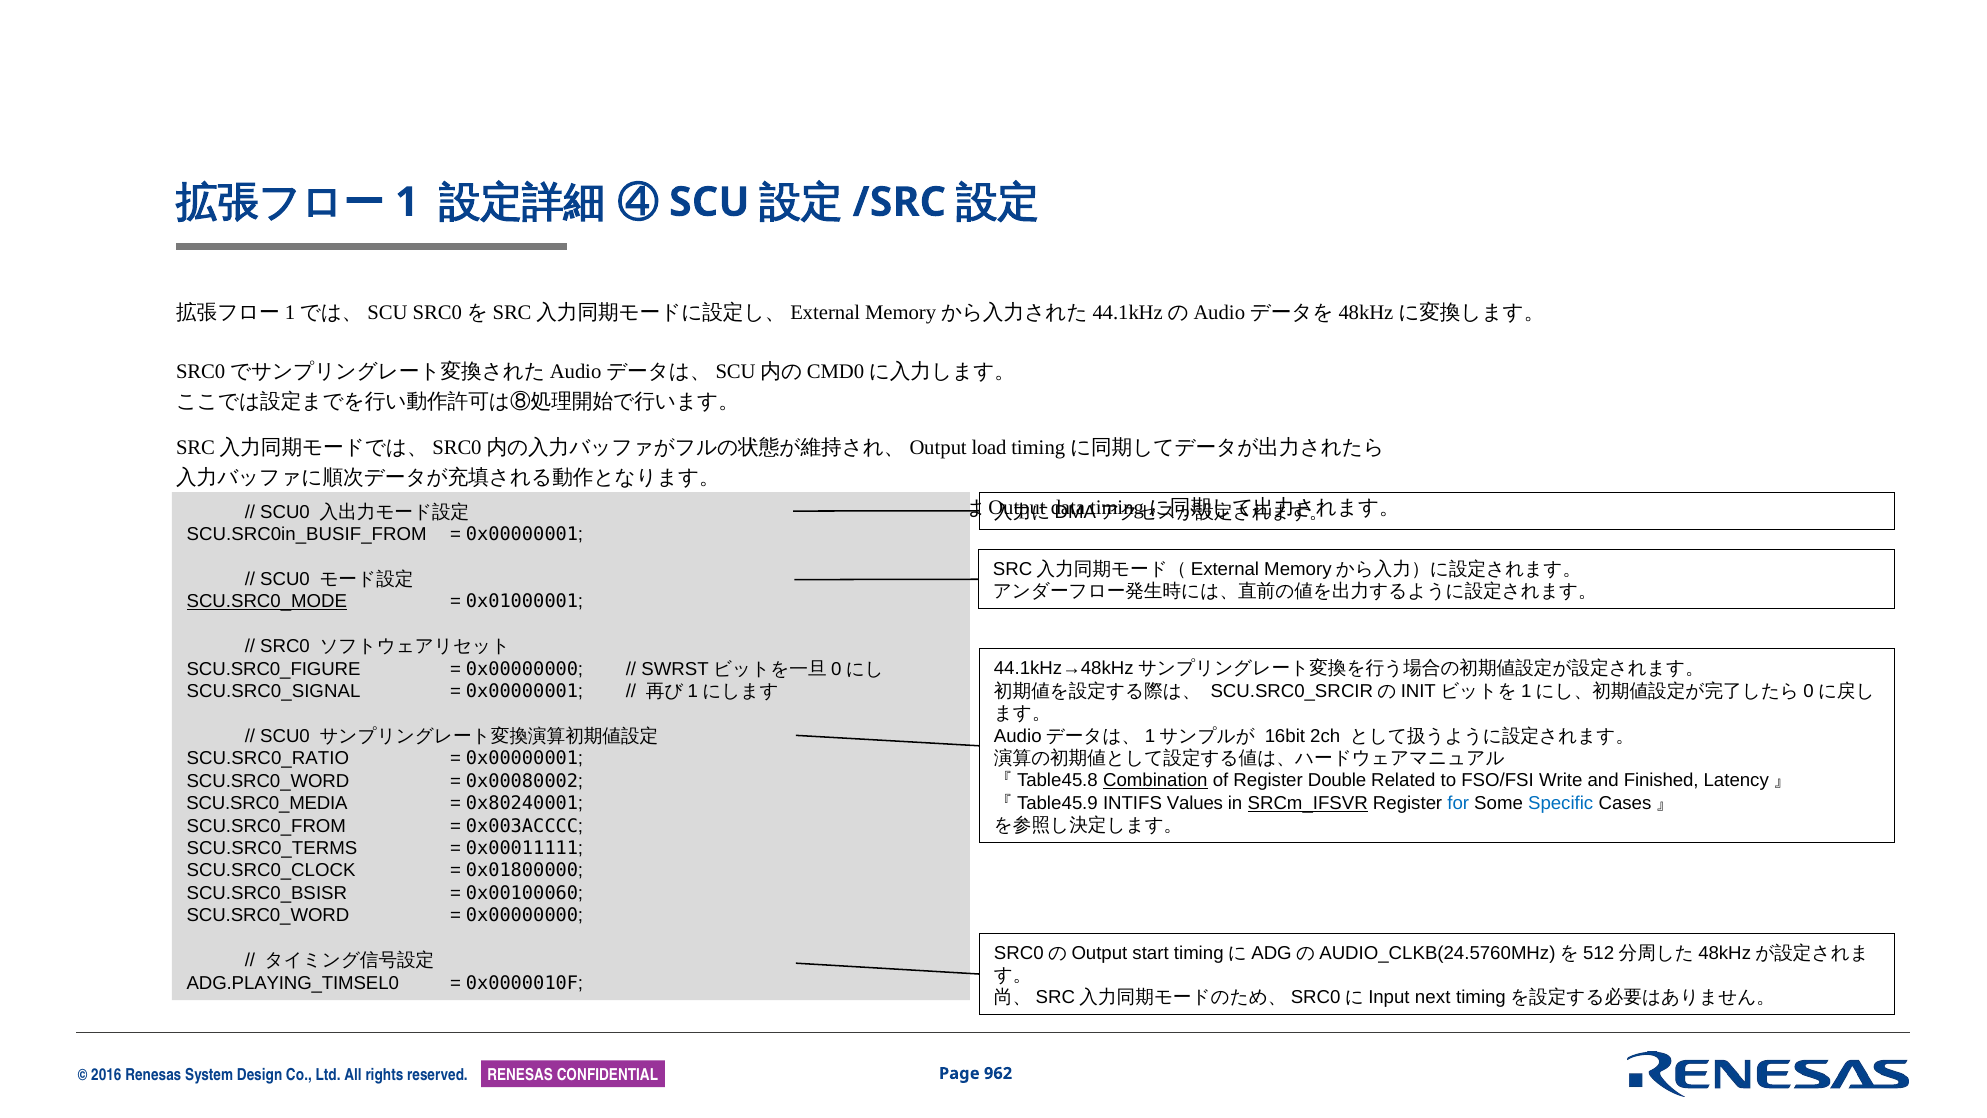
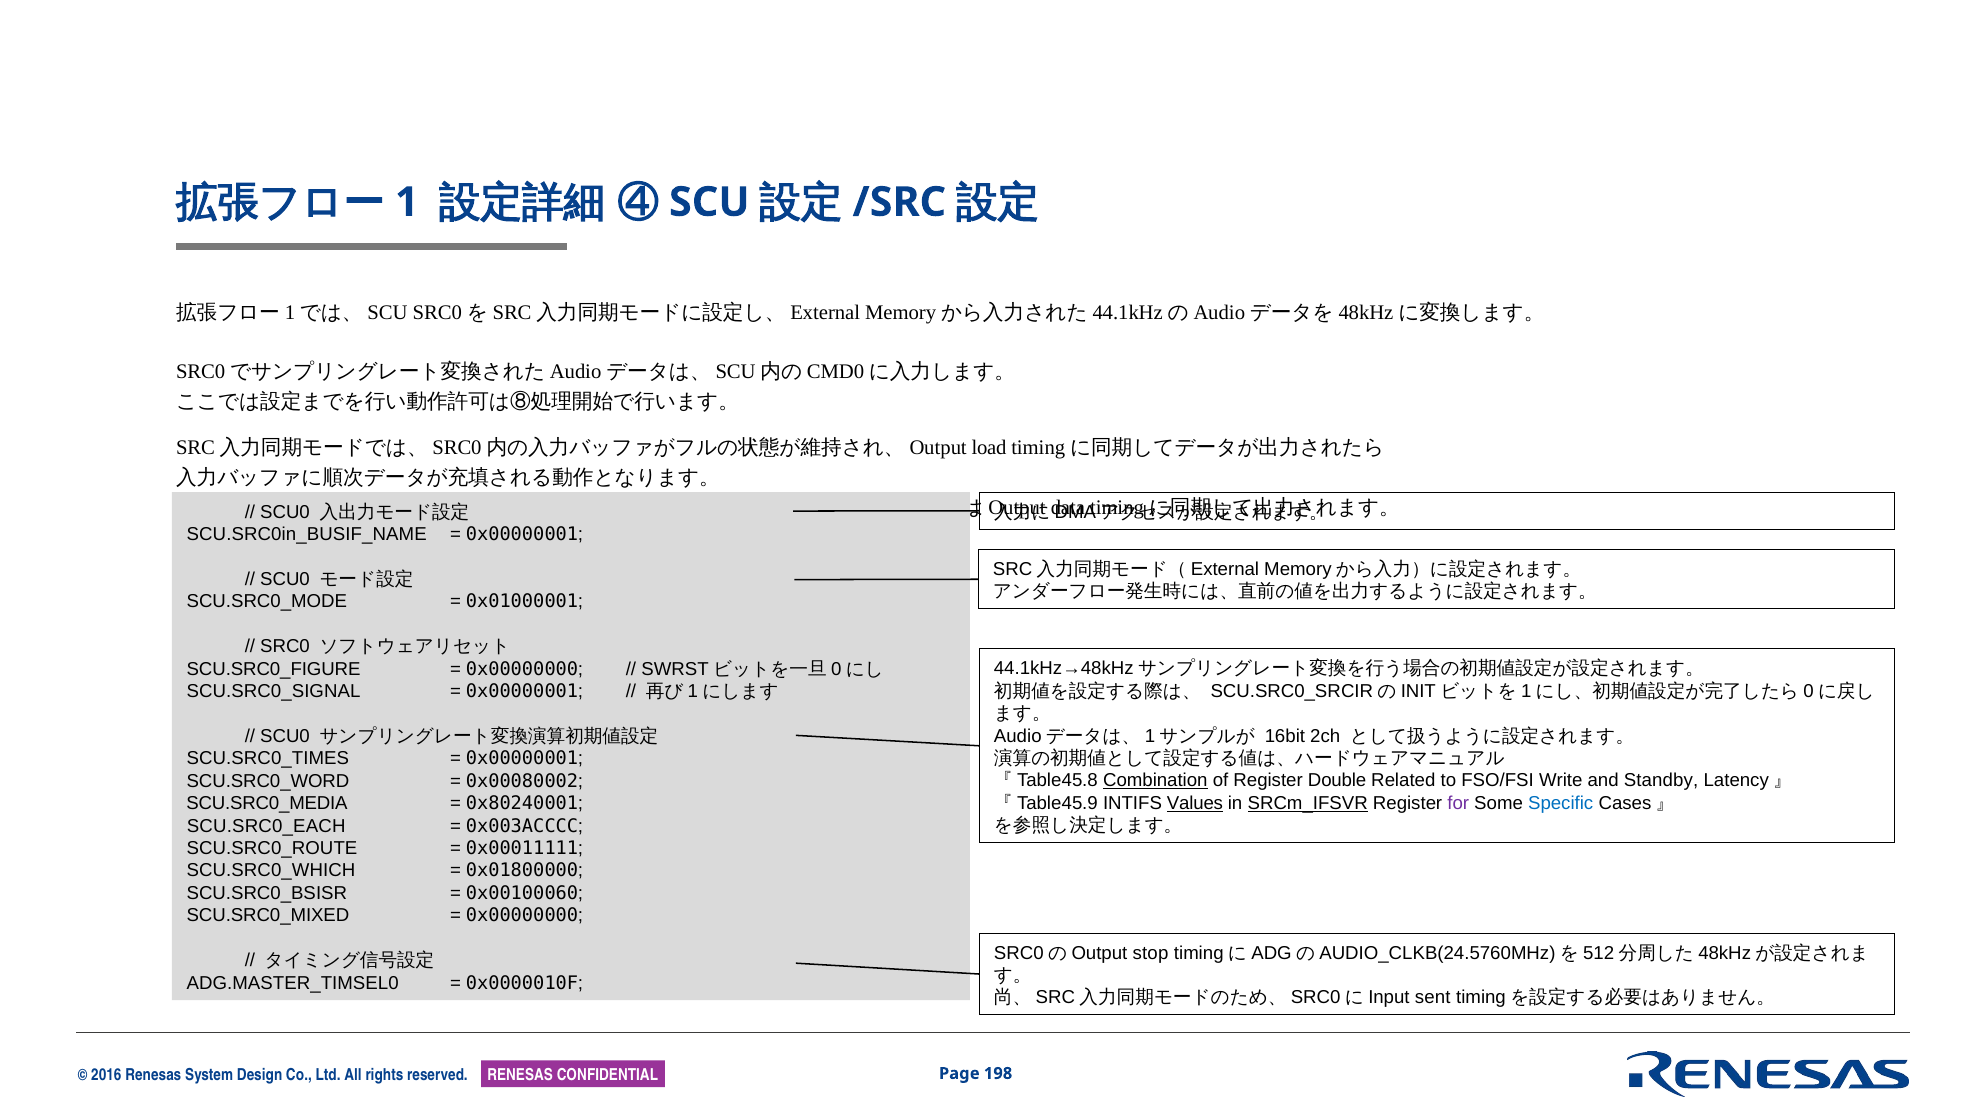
SCU.SRC0in_BUSIF_FROM: SCU.SRC0in_BUSIF_FROM -> SCU.SRC0in_BUSIF_NAME (307, 534)
SCU.SRC0_MODE underline: present -> none (267, 602)
SCU.SRC0_RATIO: SCU.SRC0_RATIO -> SCU.SRC0_TIMES (268, 758)
Finished: Finished -> Standby (1661, 780)
Values underline: none -> present (1195, 803)
for colour: blue -> purple (1458, 803)
SCU.SRC0_FROM: SCU.SRC0_FROM -> SCU.SRC0_EACH (266, 826)
SCU.SRC0_TERMS: SCU.SRC0_TERMS -> SCU.SRC0_ROUTE (272, 848)
SCU.SRC0_CLOCK: SCU.SRC0_CLOCK -> SCU.SRC0_WHICH (271, 871)
SCU.SRC0_WORD: SCU.SRC0_WORD -> SCU.SRC0_MIXED (268, 915)
start: start -> stop (1151, 953)
ADG.PLAYING_TIMSEL0: ADG.PLAYING_TIMSEL0 -> ADG.MASTER_TIMSEL0 (293, 983)
next: next -> sent (1433, 997)
962: 962 -> 198 (998, 1073)
